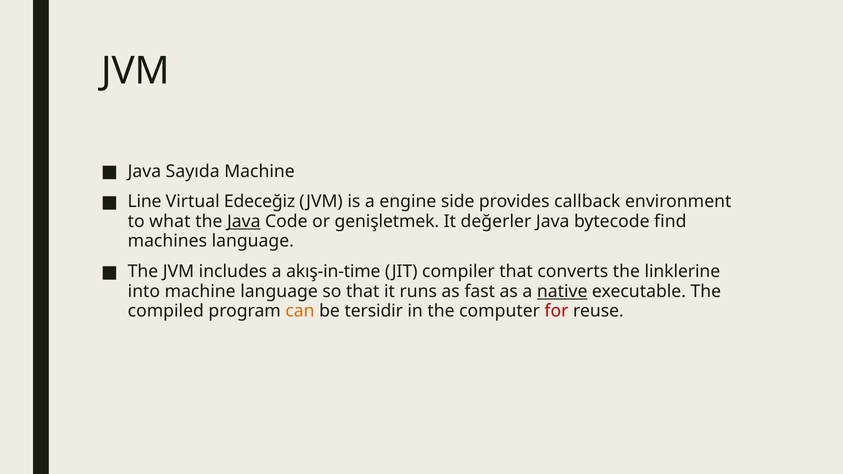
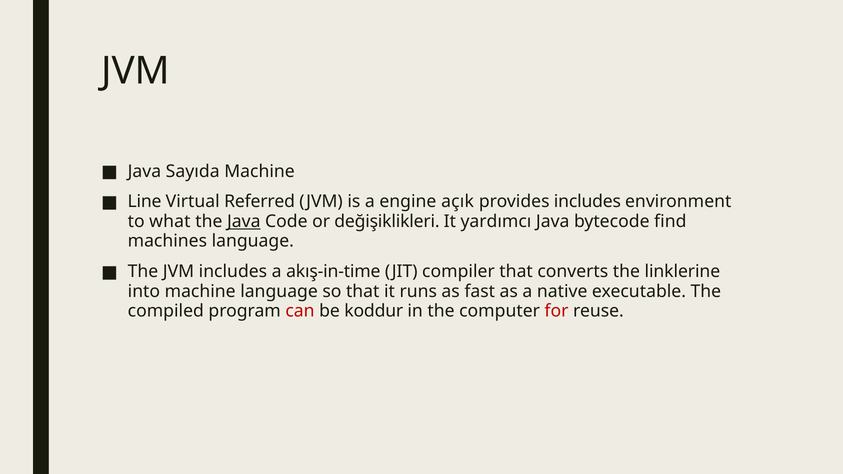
Edeceğiz: Edeceğiz -> Referred (260, 202)
side: side -> açık (458, 202)
provides callback: callback -> includes (587, 202)
genişletmek: genişletmek -> değişiklikleri (387, 221)
değerler: değerler -> yardımcı (496, 221)
native underline: present -> none (562, 291)
can colour: orange -> red (300, 311)
tersidir: tersidir -> koddur (374, 311)
